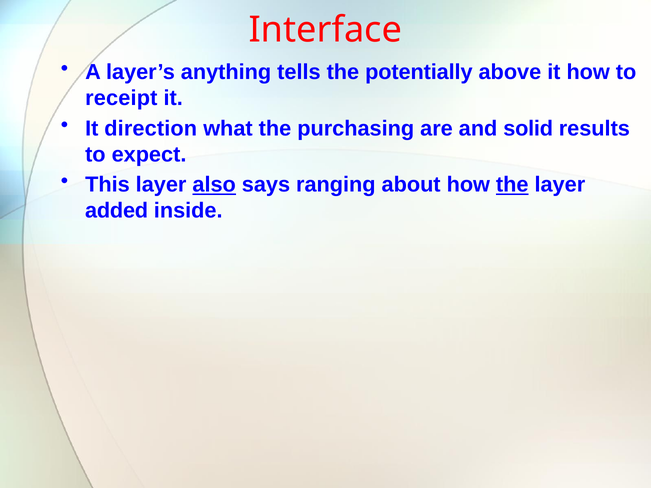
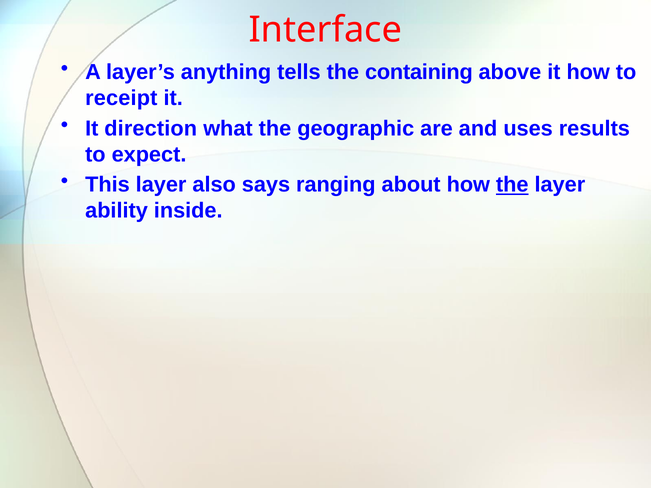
potentially: potentially -> containing (419, 72)
purchasing: purchasing -> geographic (356, 128)
solid: solid -> uses (528, 128)
also underline: present -> none (214, 185)
added: added -> ability (117, 211)
